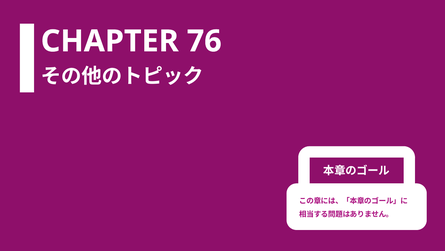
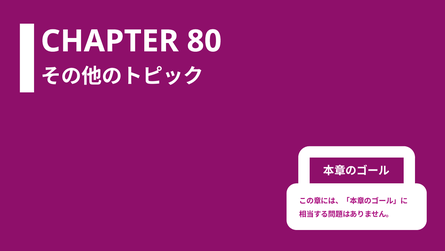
76: 76 -> 80 (204, 41)
